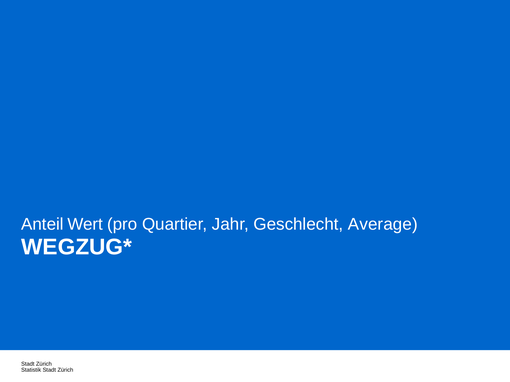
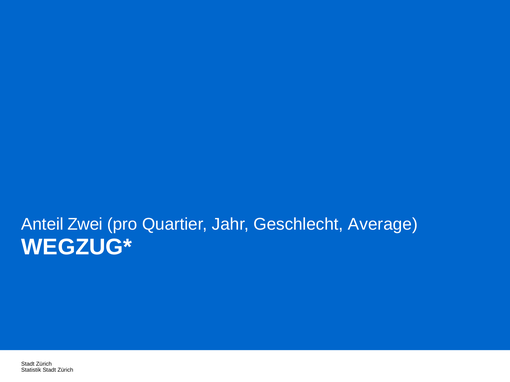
Wert: Wert -> Zwei (85, 225)
